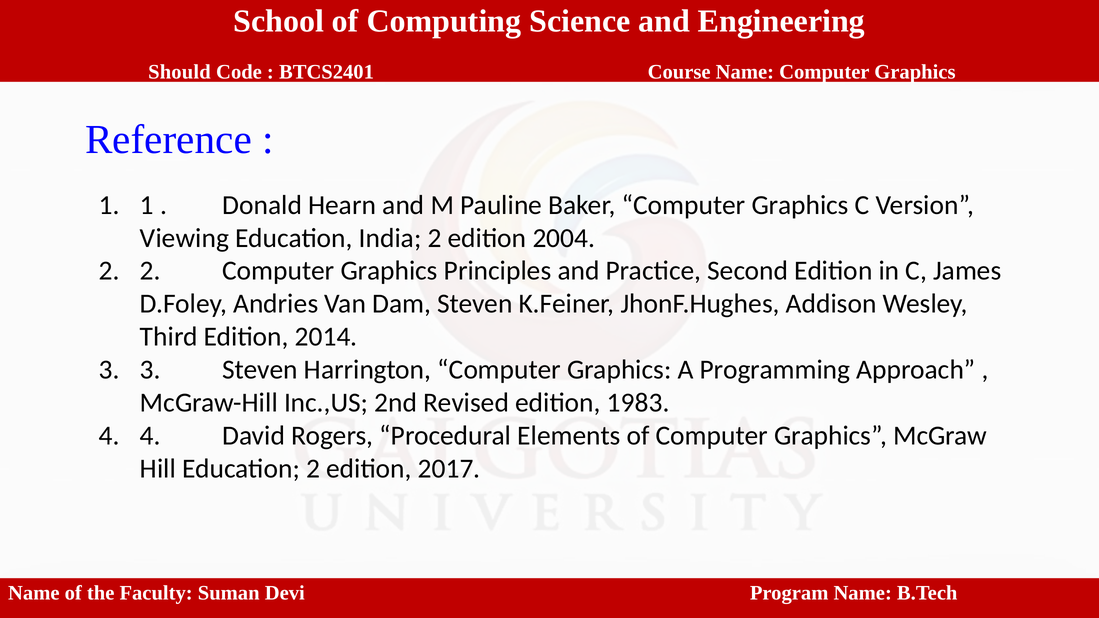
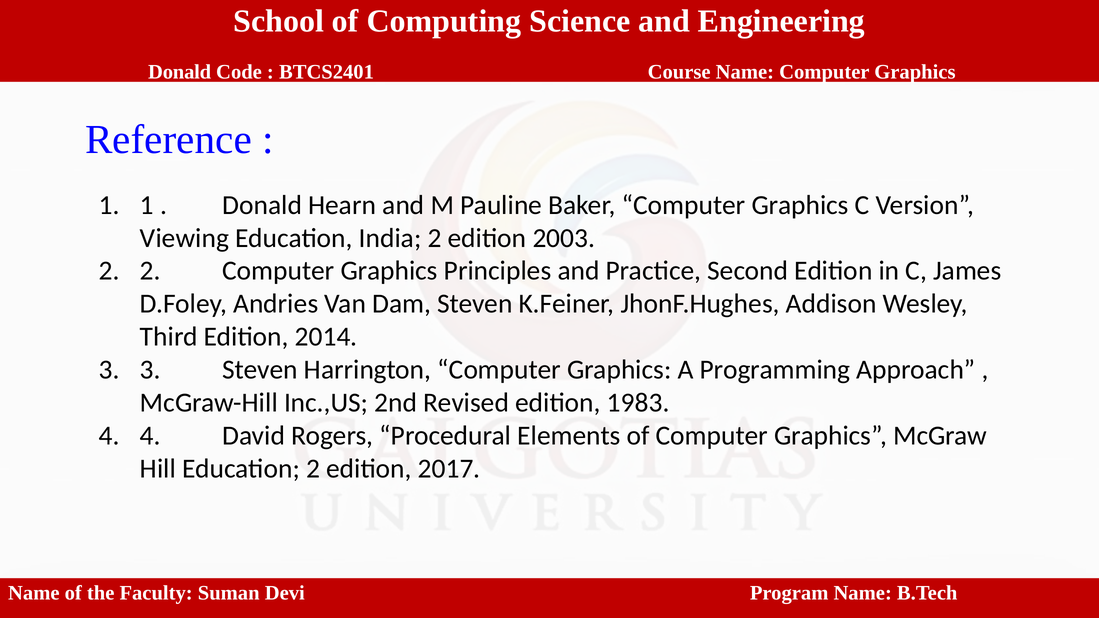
Should: Should -> Donald (180, 72)
2004: 2004 -> 2003 (564, 238)
